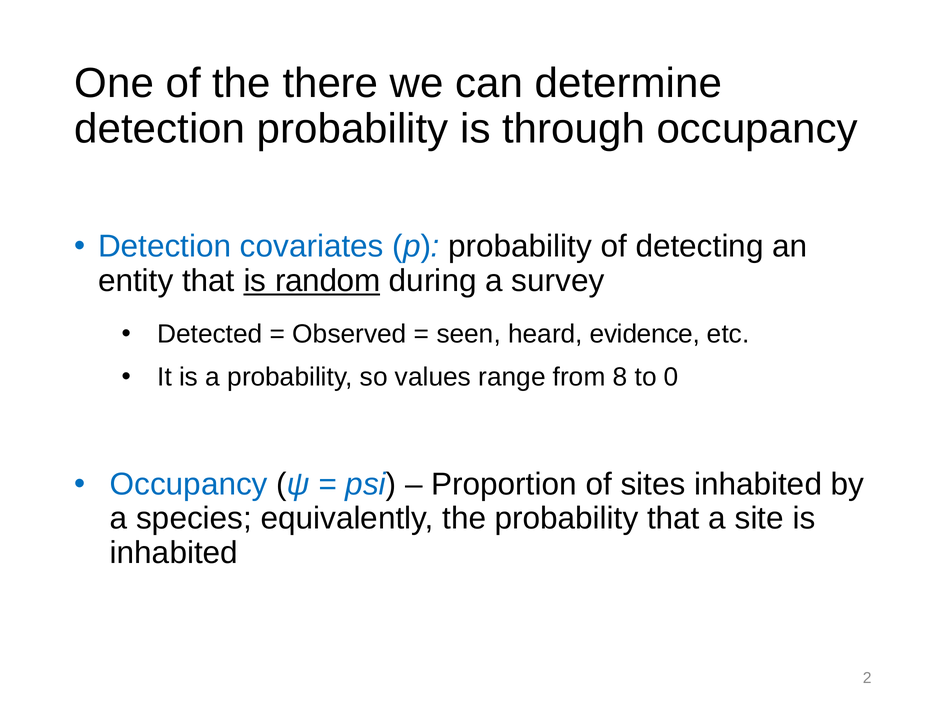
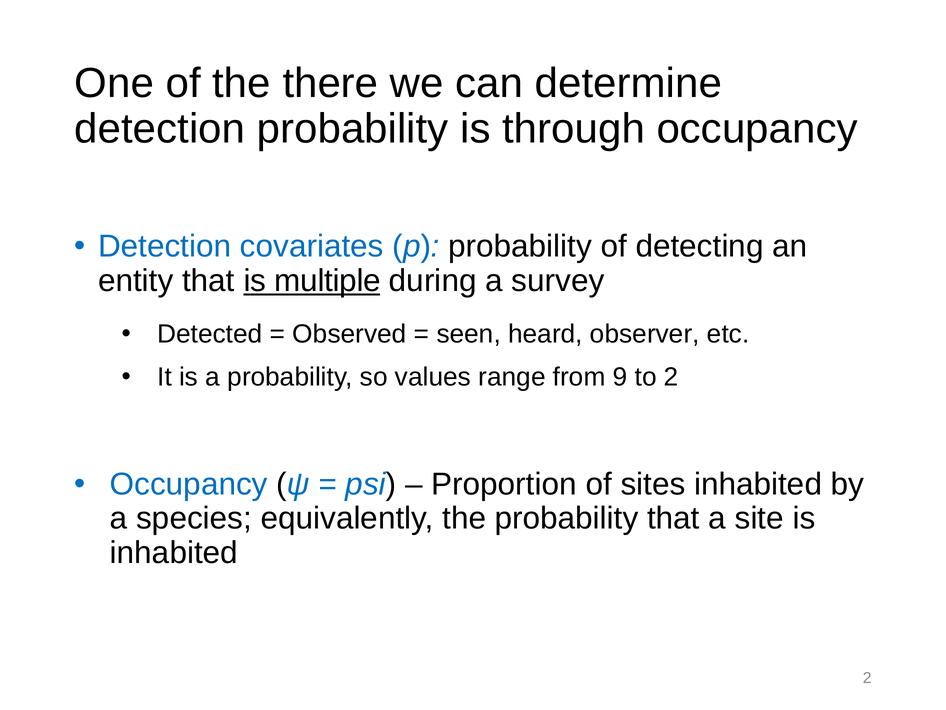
random: random -> multiple (328, 280)
evidence: evidence -> observer (645, 334)
8: 8 -> 9 (620, 377)
to 0: 0 -> 2 (671, 377)
